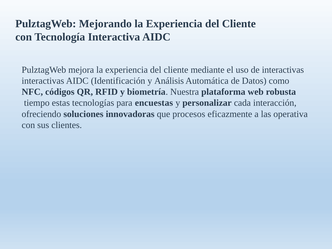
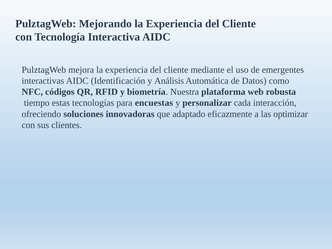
de interactivas: interactivas -> emergentes (283, 70)
procesos: procesos -> adaptado (189, 114)
operativa: operativa -> optimizar (291, 114)
